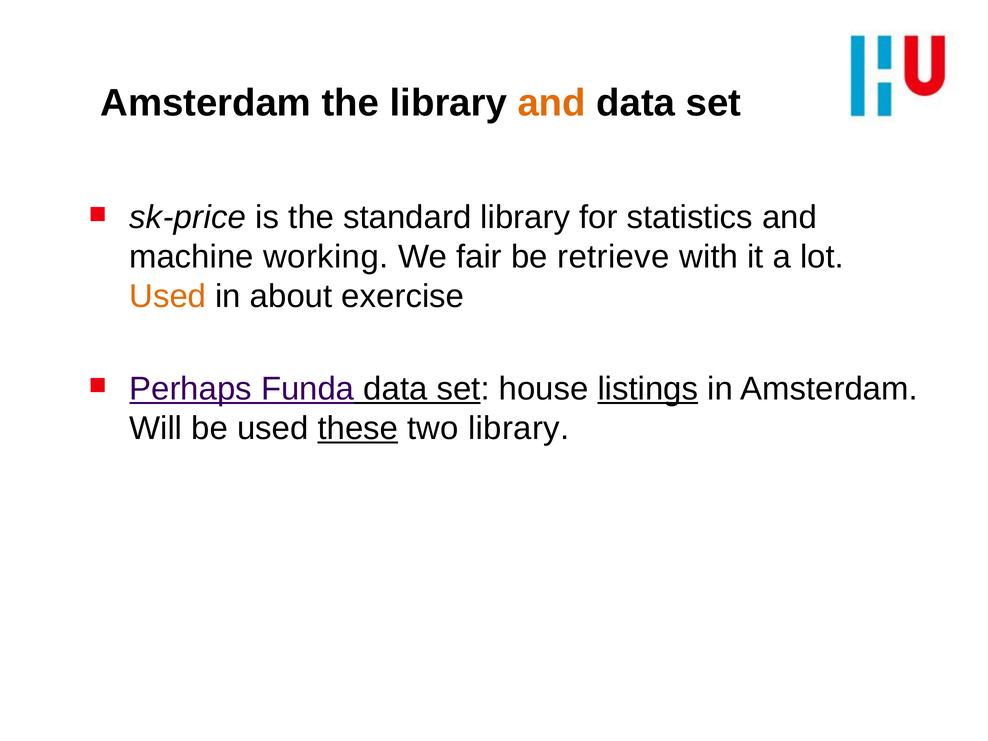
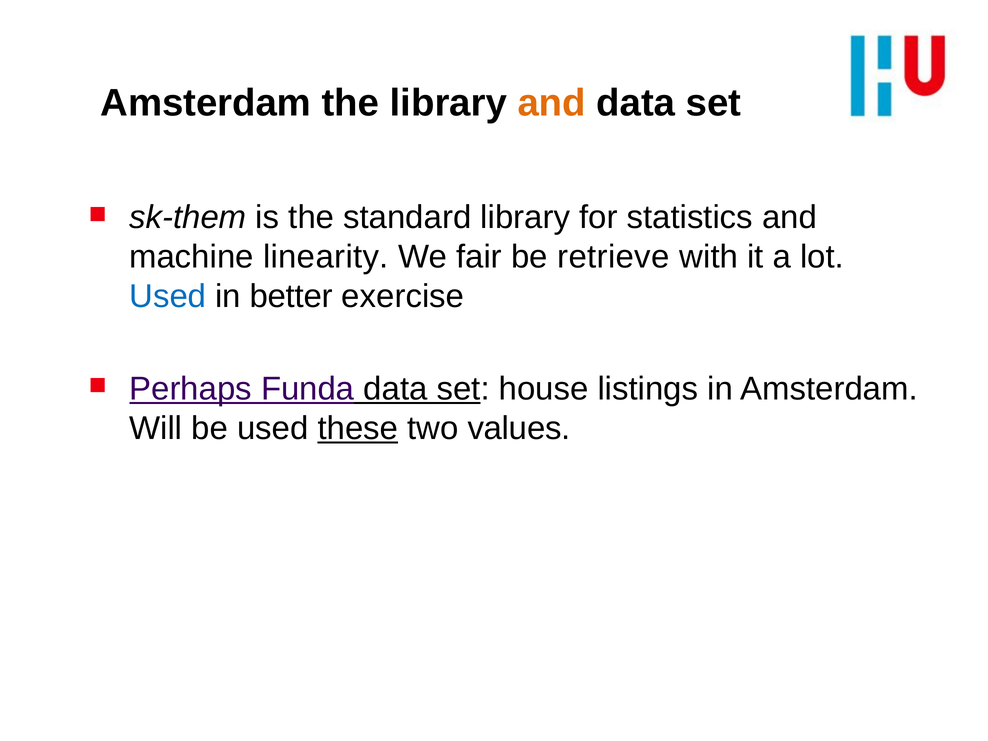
sk-price: sk-price -> sk-them (188, 217)
working: working -> linearity (326, 257)
Used colour: orange -> blue (168, 296)
about: about -> better (291, 296)
listings underline: present -> none (648, 389)
two library: library -> values (519, 428)
